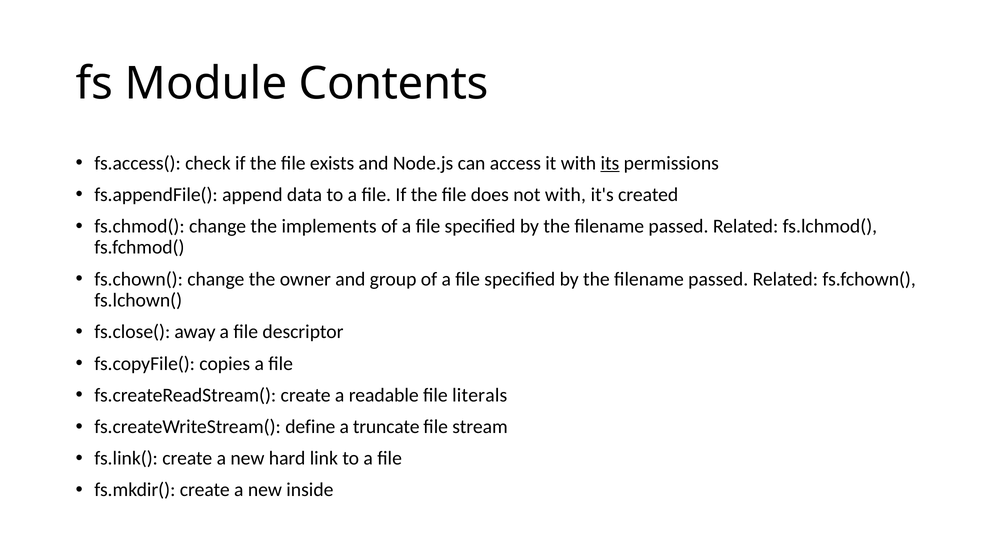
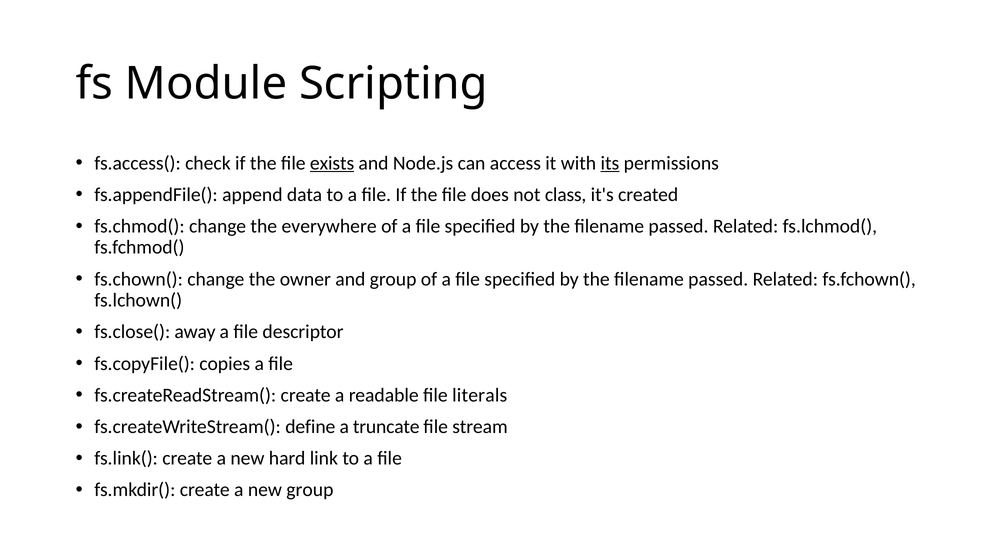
Contents: Contents -> Scripting (393, 83)
exists underline: none -> present (332, 163)
not with: with -> class (566, 194)
implements: implements -> everywhere (329, 226)
new inside: inside -> group (310, 490)
